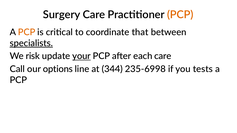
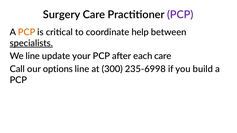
PCP colour: orange -> purple (180, 15)
that: that -> help (140, 32)
We risk: risk -> line (33, 56)
your underline: present -> none (81, 56)
344: 344 -> 300 (112, 69)
tests: tests -> build (203, 69)
